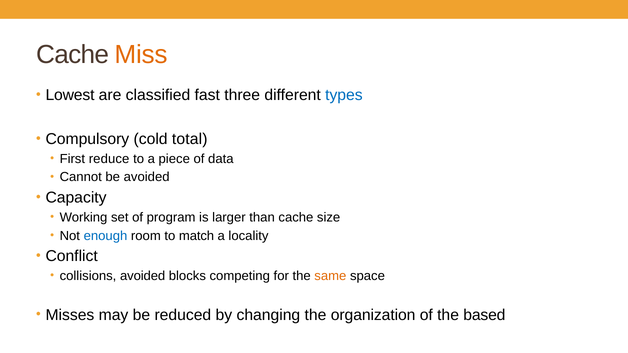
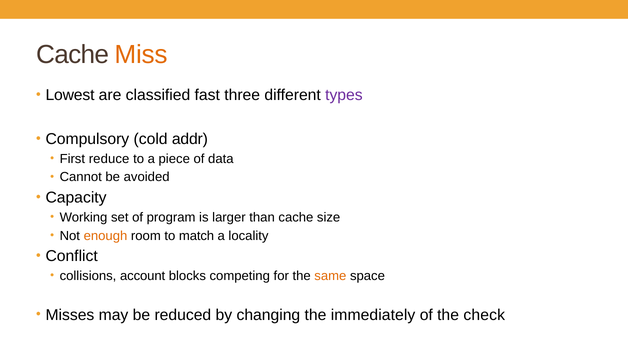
types colour: blue -> purple (344, 95)
total: total -> addr (190, 139)
enough colour: blue -> orange (105, 236)
collisions avoided: avoided -> account (143, 276)
organization: organization -> immediately (373, 315)
based: based -> check (484, 315)
